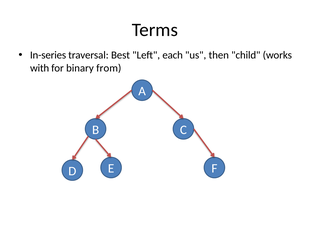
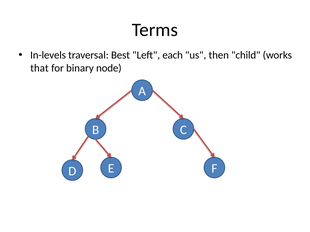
In-series: In-series -> In-levels (48, 55)
with: with -> that (39, 68)
from: from -> node (109, 68)
